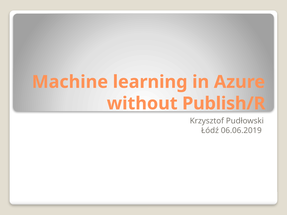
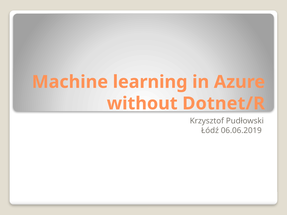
Publish/R: Publish/R -> Dotnet/R (224, 104)
